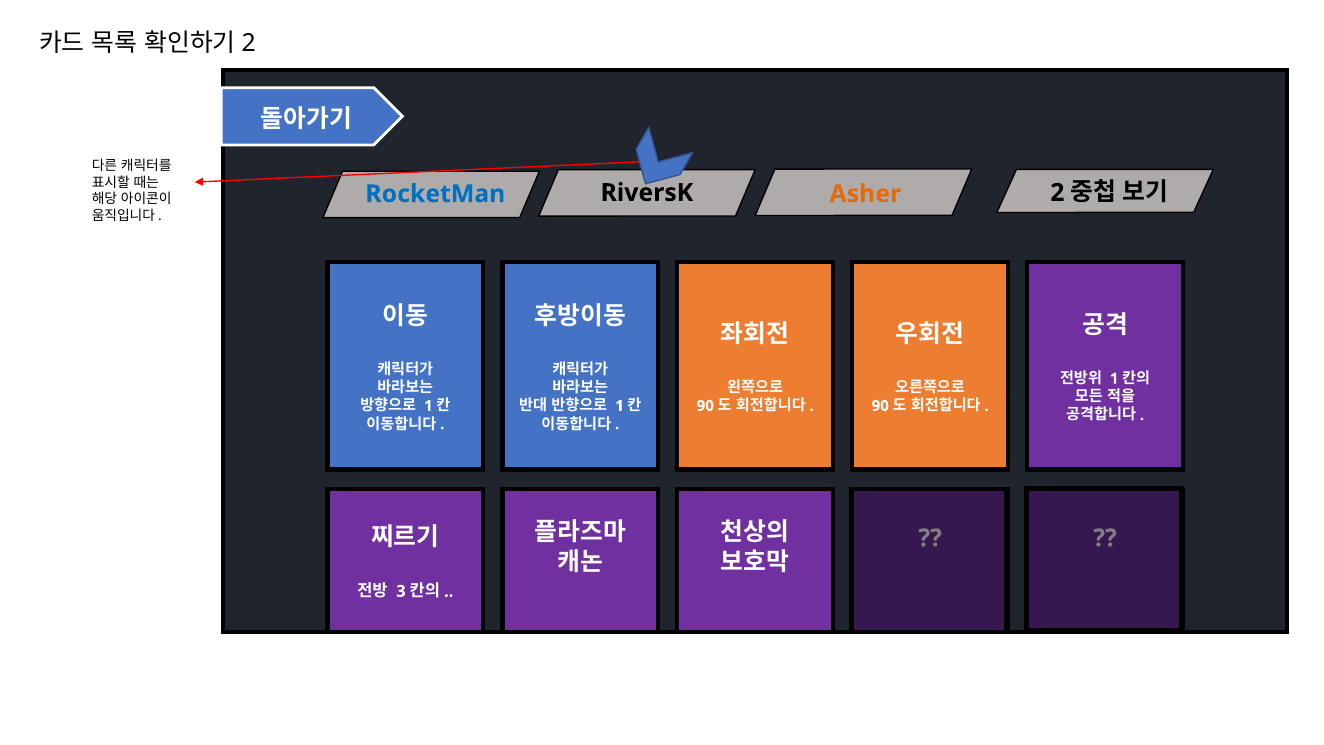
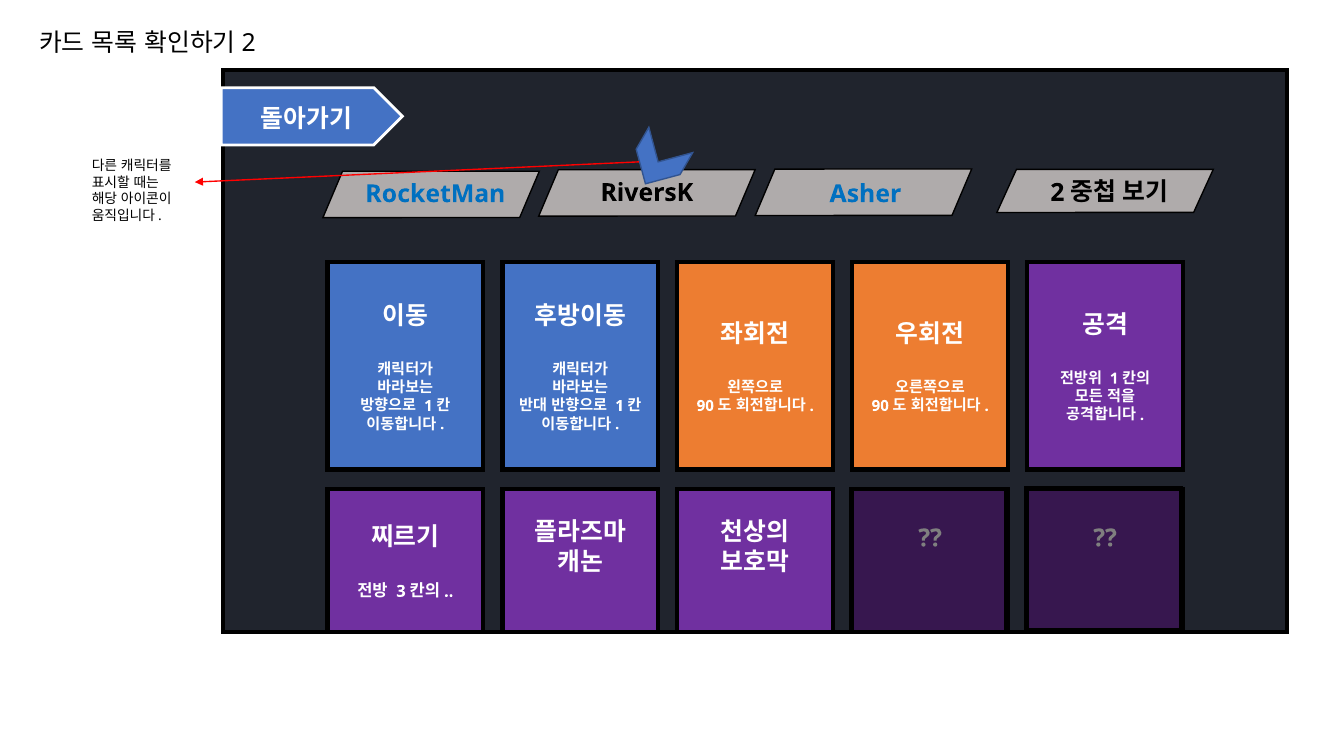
Asher colour: orange -> blue (865, 194)
